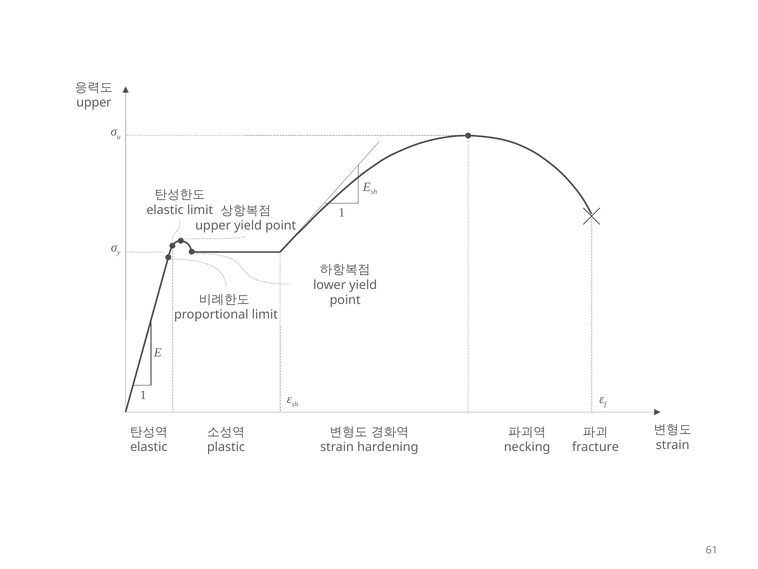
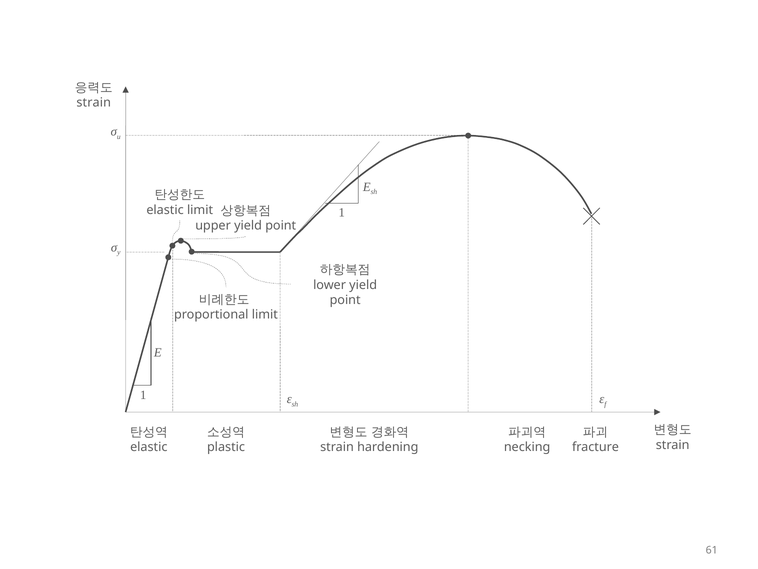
upper: upper -> strain (94, 103)
